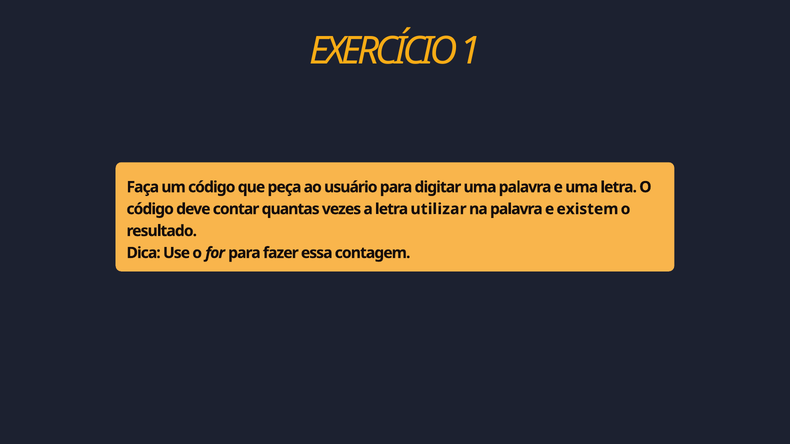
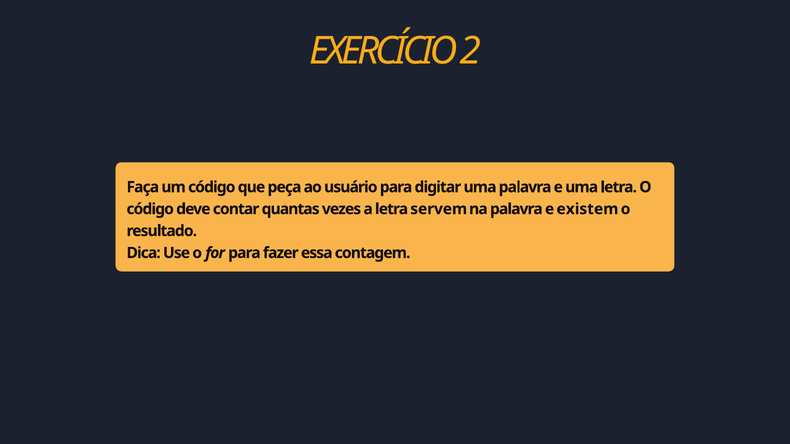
1: 1 -> 2 (470, 51)
utilizar: utilizar -> servem (439, 209)
